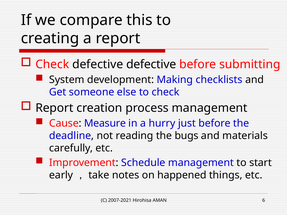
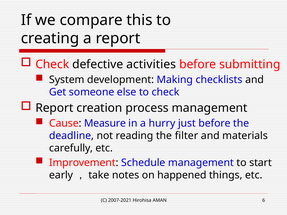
defective defective: defective -> activities (151, 64)
bugs: bugs -> filter (186, 136)
